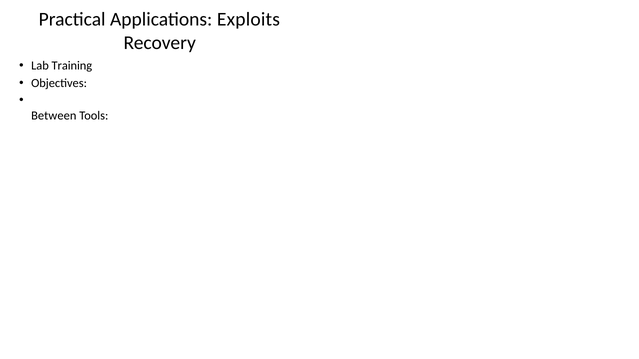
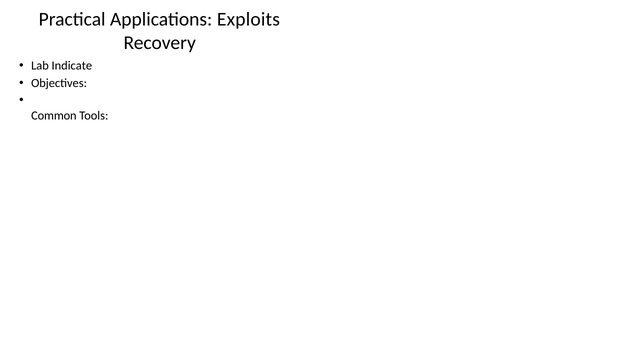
Training: Training -> Indicate (72, 66)
Between: Between -> Common (54, 116)
